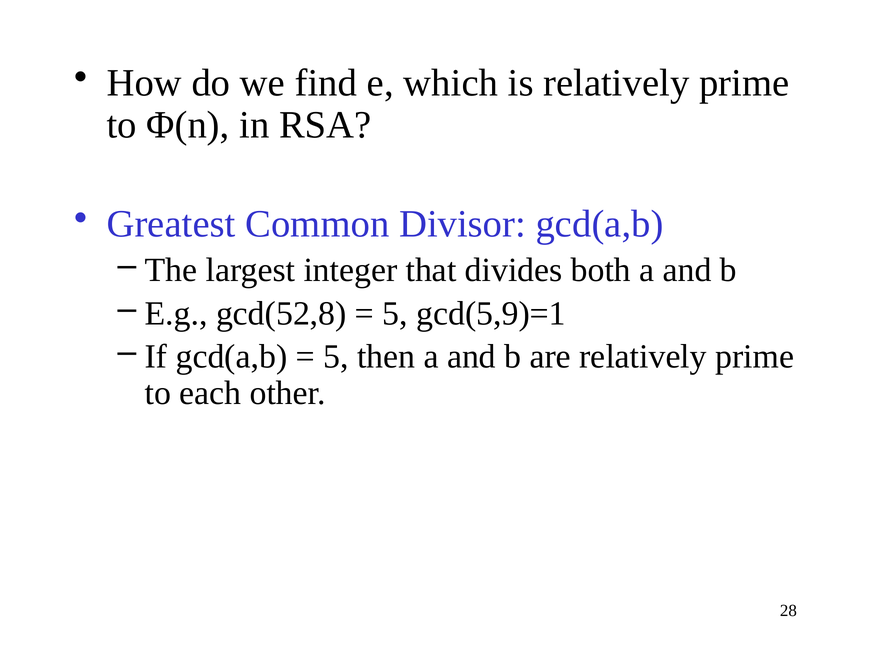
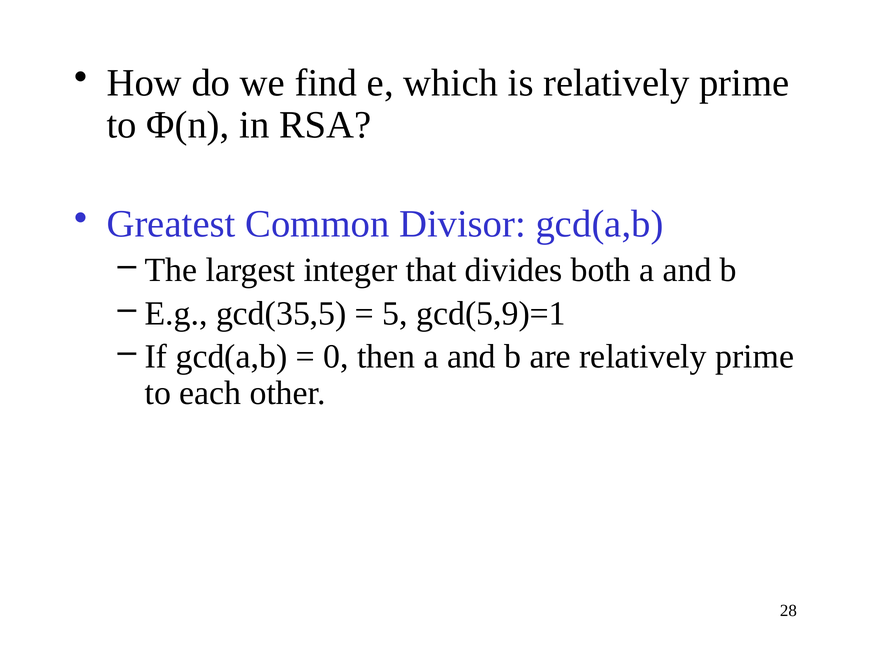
gcd(52,8: gcd(52,8 -> gcd(35,5 (281, 313)
5: 5 -> 0 (336, 357)
